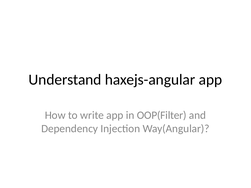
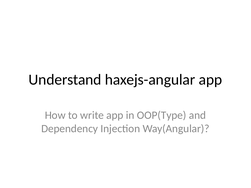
OOP(Filter: OOP(Filter -> OOP(Type (162, 115)
